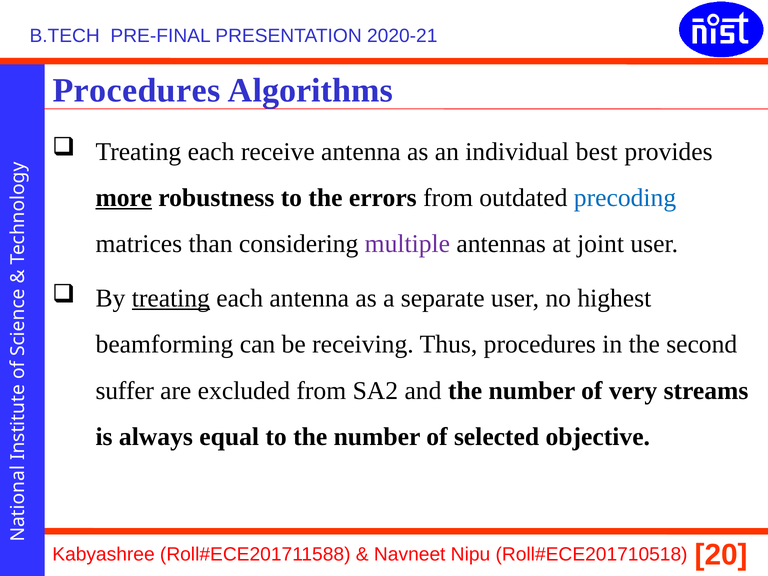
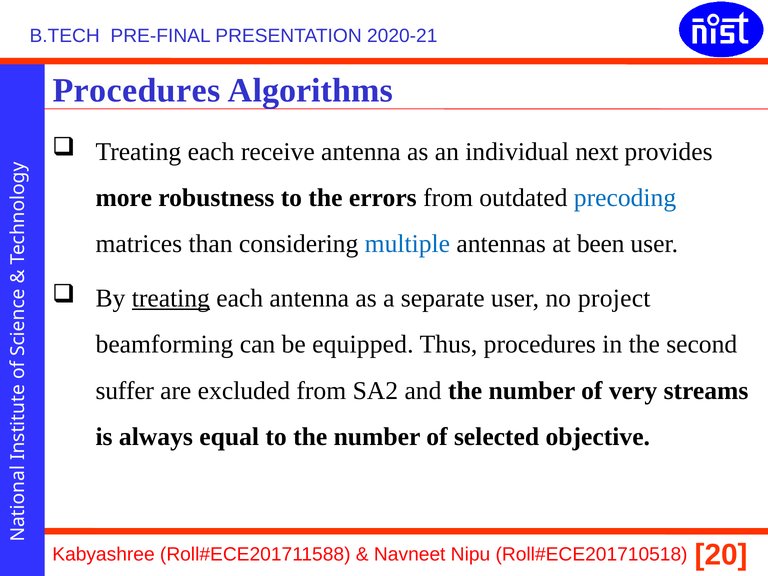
best: best -> next (597, 152)
more underline: present -> none (124, 198)
multiple colour: purple -> blue (407, 244)
joint: joint -> been (601, 244)
highest: highest -> project (614, 298)
receiving: receiving -> equipped (363, 344)
